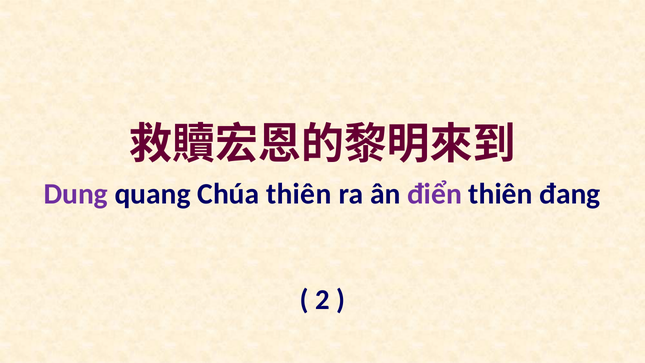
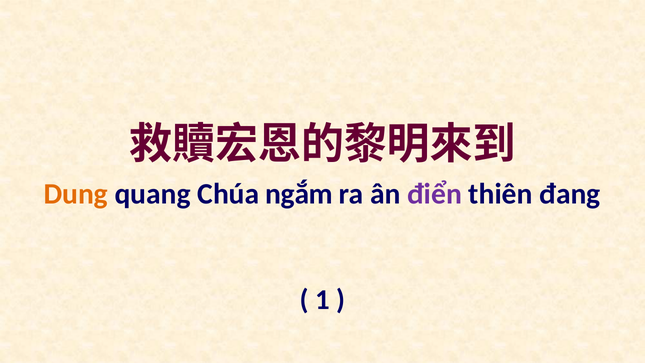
Dung colour: purple -> orange (76, 194)
Chúa thiên: thiên -> ngắm (299, 194)
2: 2 -> 1 (322, 299)
